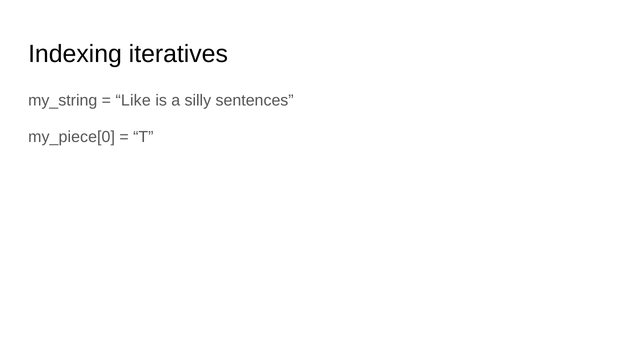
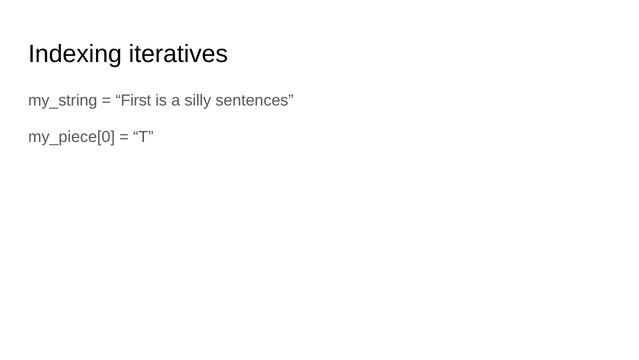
Like: Like -> First (133, 100)
